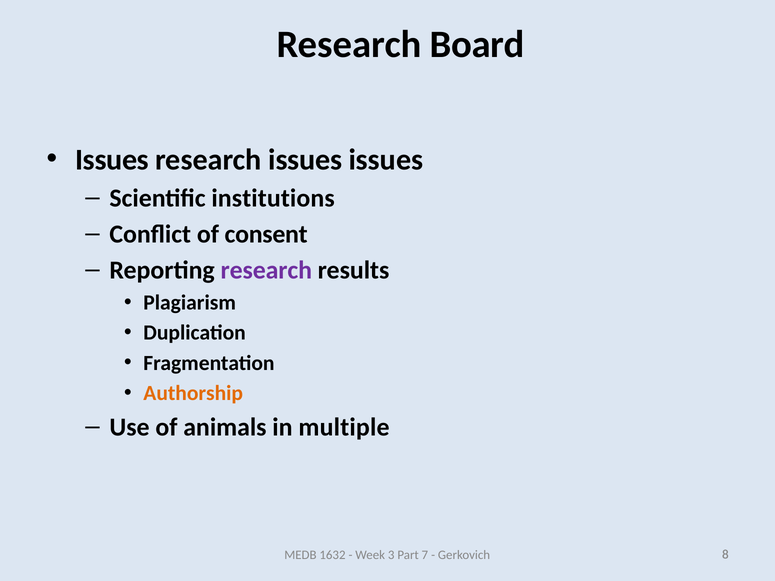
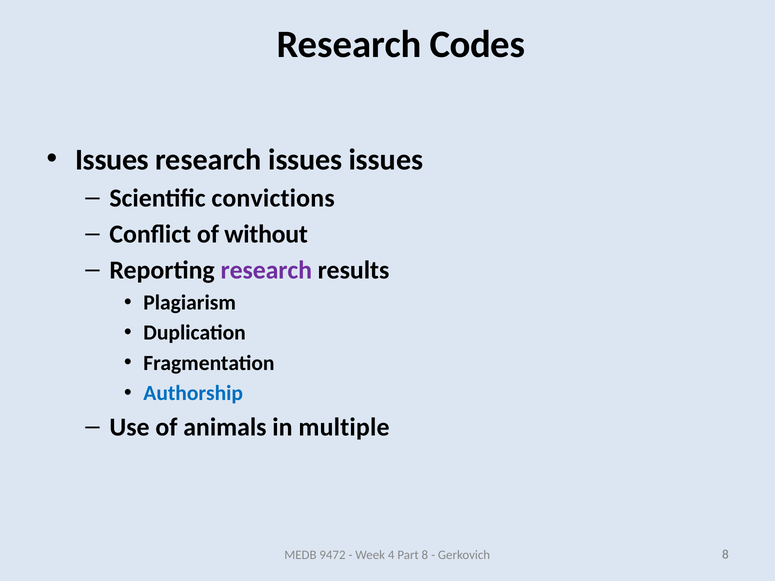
Board: Board -> Codes (477, 45)
institutions: institutions -> convictions (273, 198)
consent: consent -> without (266, 234)
Authorship colour: orange -> blue (193, 393)
1632: 1632 -> 9472 (332, 555)
3: 3 -> 4 (391, 555)
Part 7: 7 -> 8 (425, 555)
